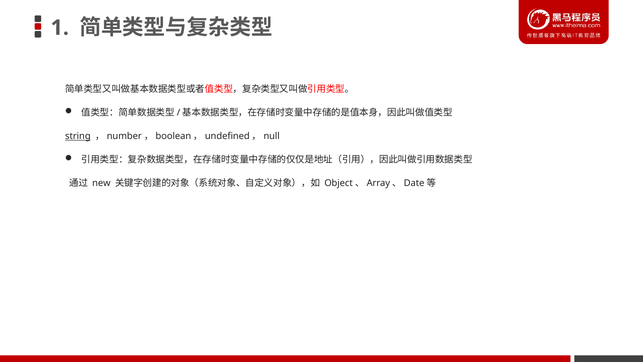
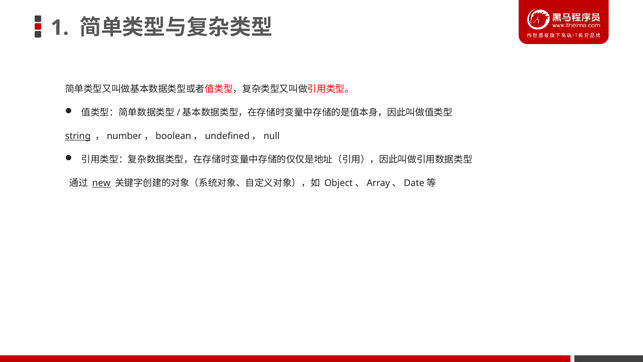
new underline: none -> present (101, 183)
